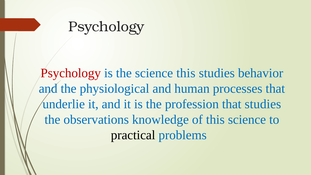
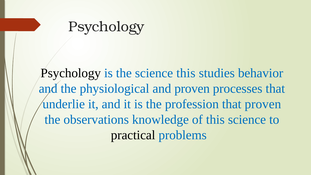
Psychology colour: red -> black (71, 73)
and human: human -> proven (192, 88)
that studies: studies -> proven (263, 104)
